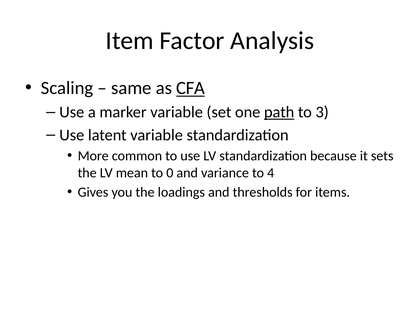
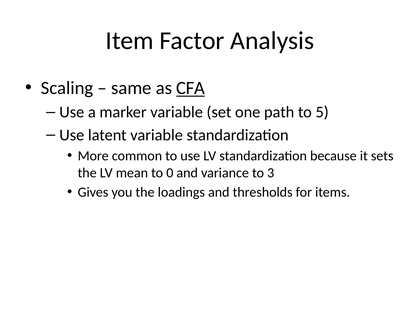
path underline: present -> none (279, 112)
3: 3 -> 5 (322, 112)
4: 4 -> 3 (271, 173)
